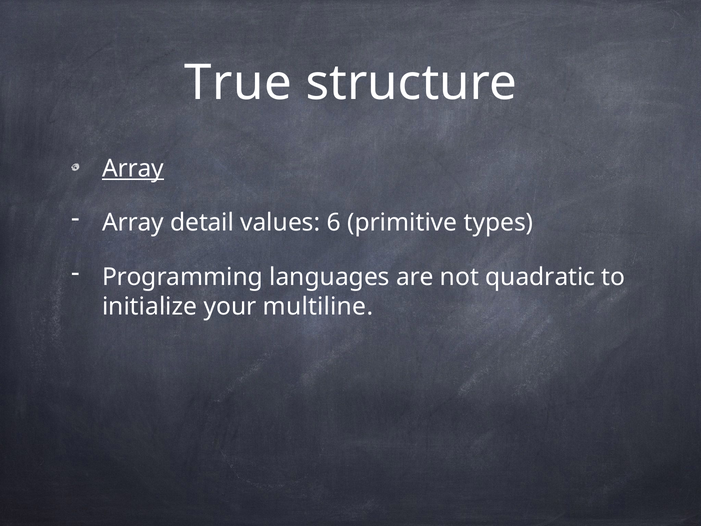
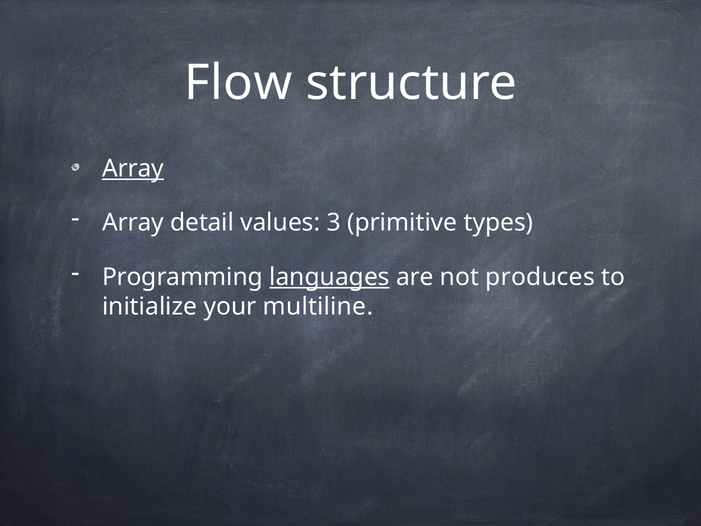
True: True -> Flow (238, 83)
6: 6 -> 3 (334, 223)
languages underline: none -> present (330, 277)
quadratic: quadratic -> produces (540, 277)
